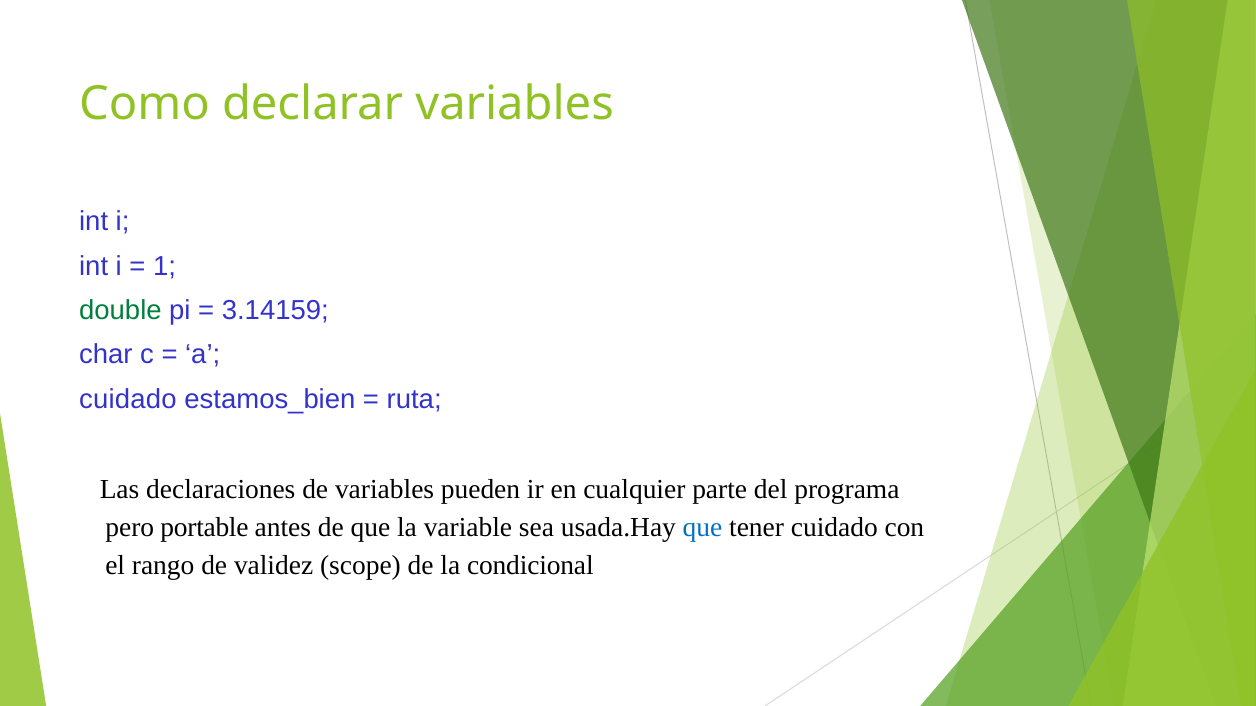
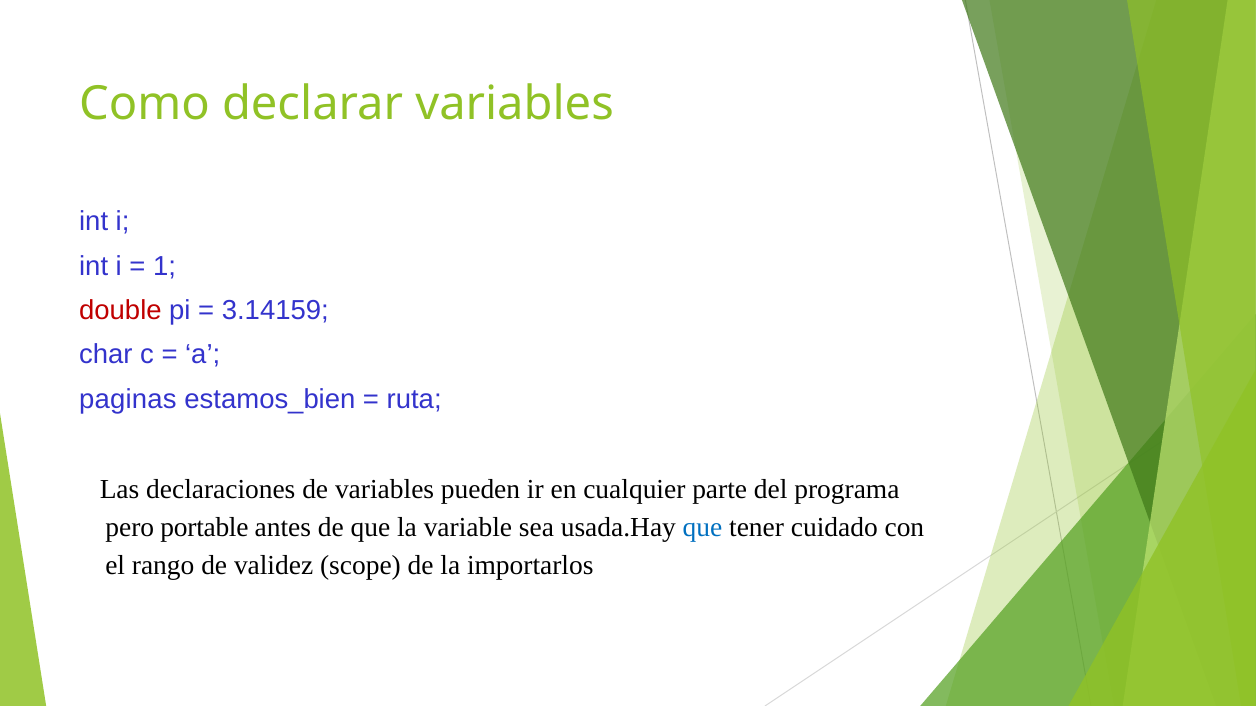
double colour: green -> red (120, 311)
cuidado: cuidado -> paginas (128, 399)
condicional: condicional -> importarlos (530, 565)
